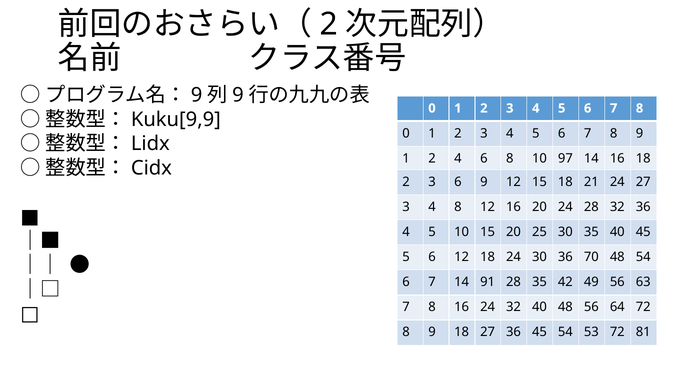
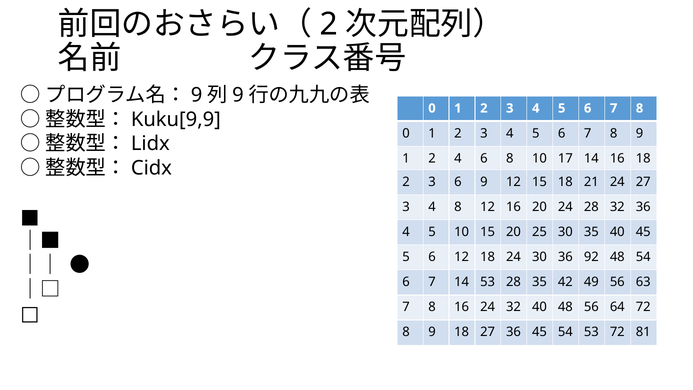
97: 97 -> 17 (565, 158)
70: 70 -> 92 (591, 257)
14 91: 91 -> 53 (488, 282)
